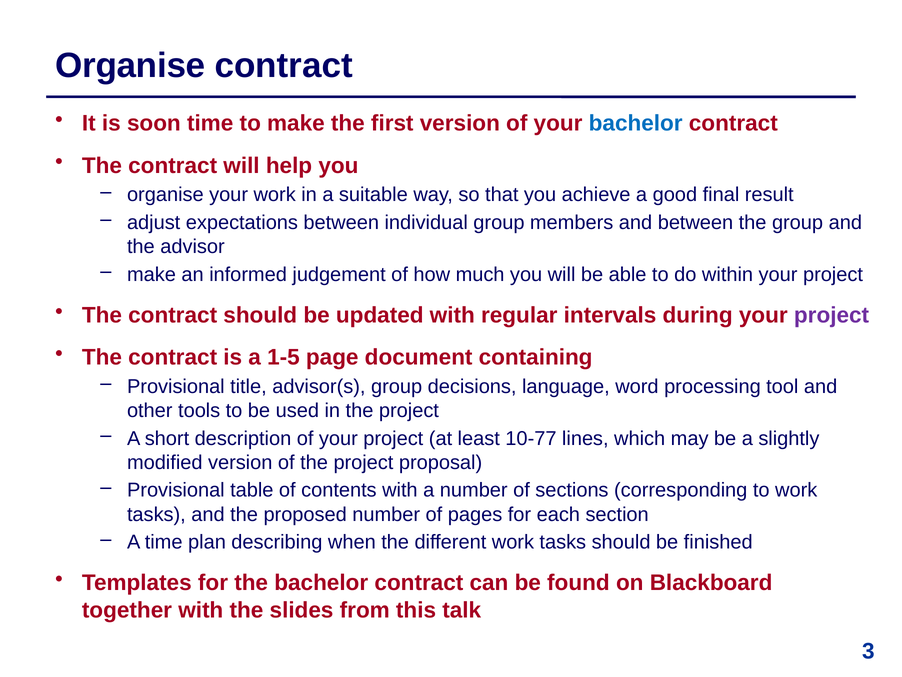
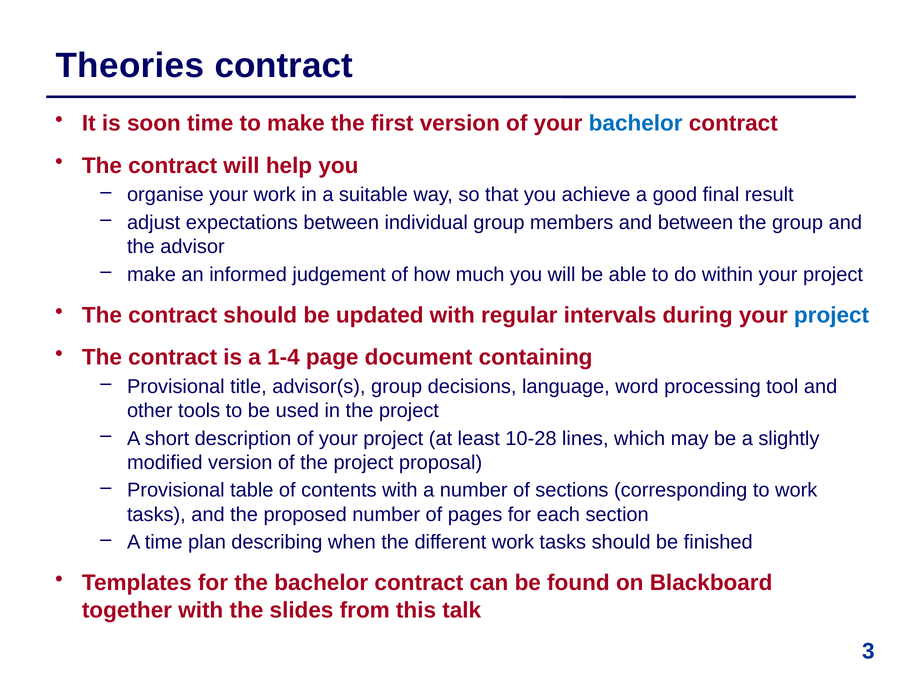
Organise: Organise -> Theories (130, 65)
project colour: purple -> blue (832, 315)
1-5: 1-5 -> 1-4 (283, 357)
10-77: 10-77 -> 10-28 (531, 438)
